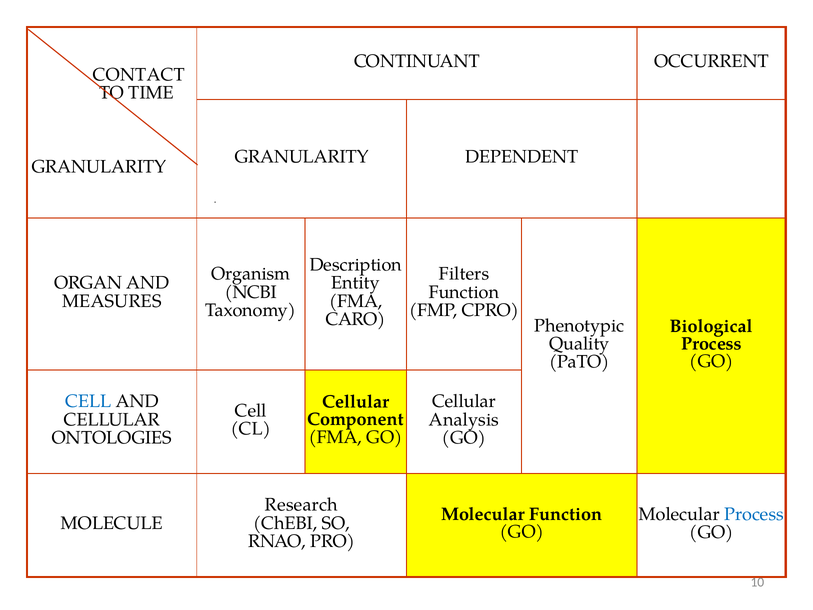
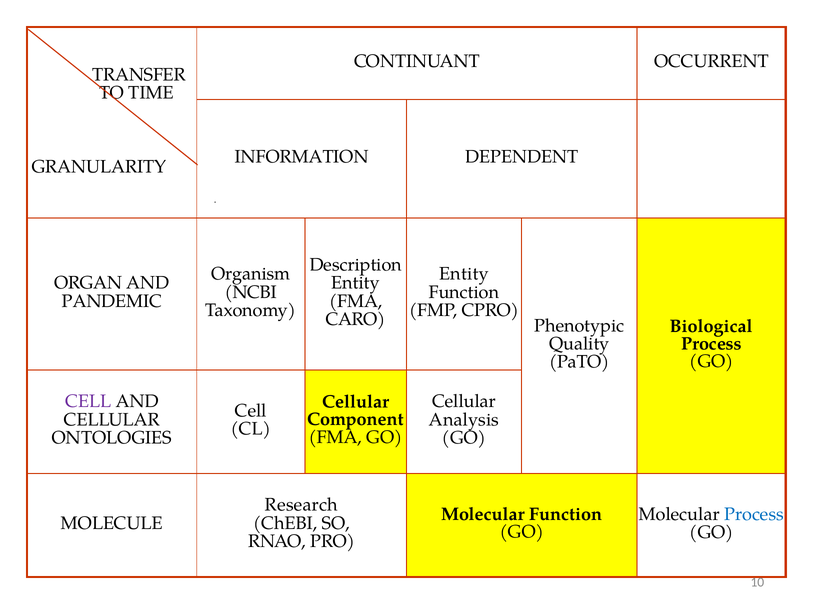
CONTACT: CONTACT -> TRANSFER (139, 75)
GRANULARITY: GRANULARITY -> INFORMATION (302, 157)
Filters: Filters -> Entity (464, 274)
MEASURES: MEASURES -> PANDEMIC (112, 301)
CELL colour: blue -> purple (88, 401)
